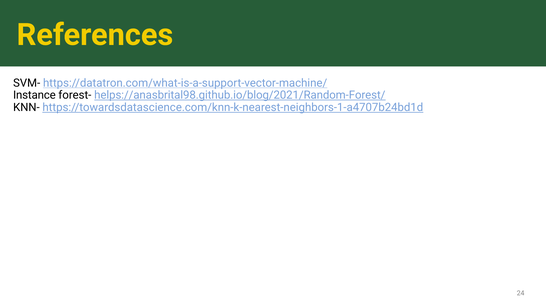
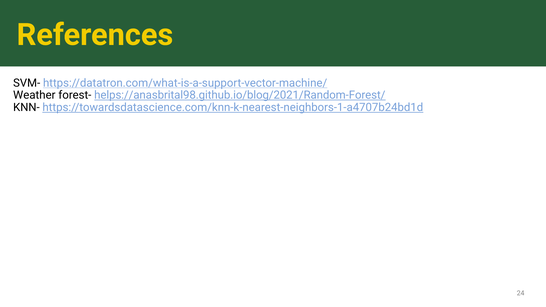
Instance: Instance -> Weather (34, 95)
